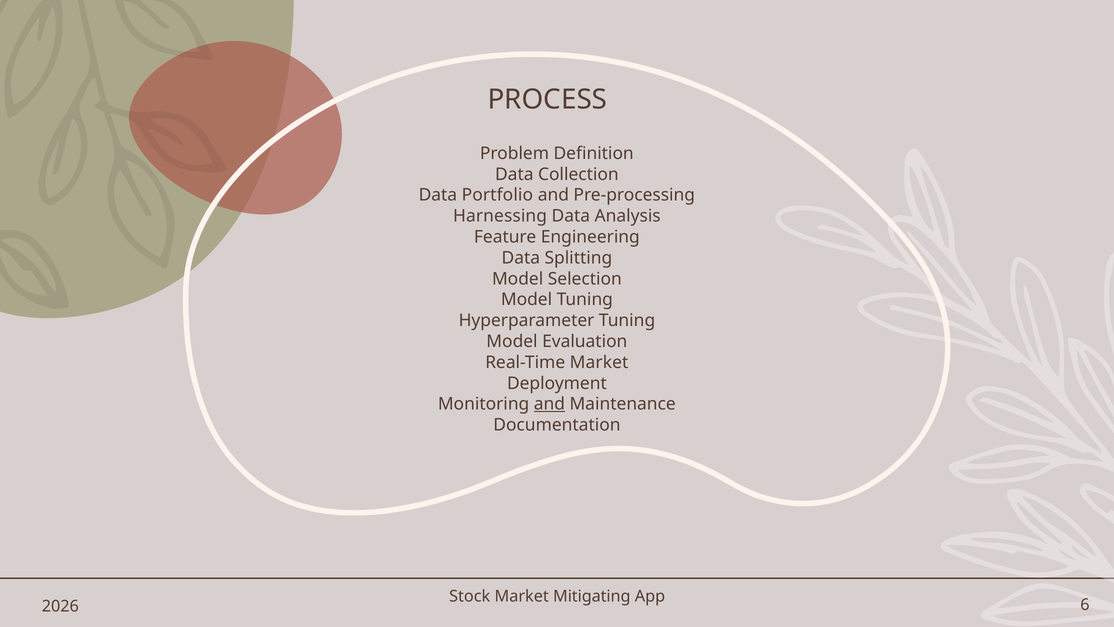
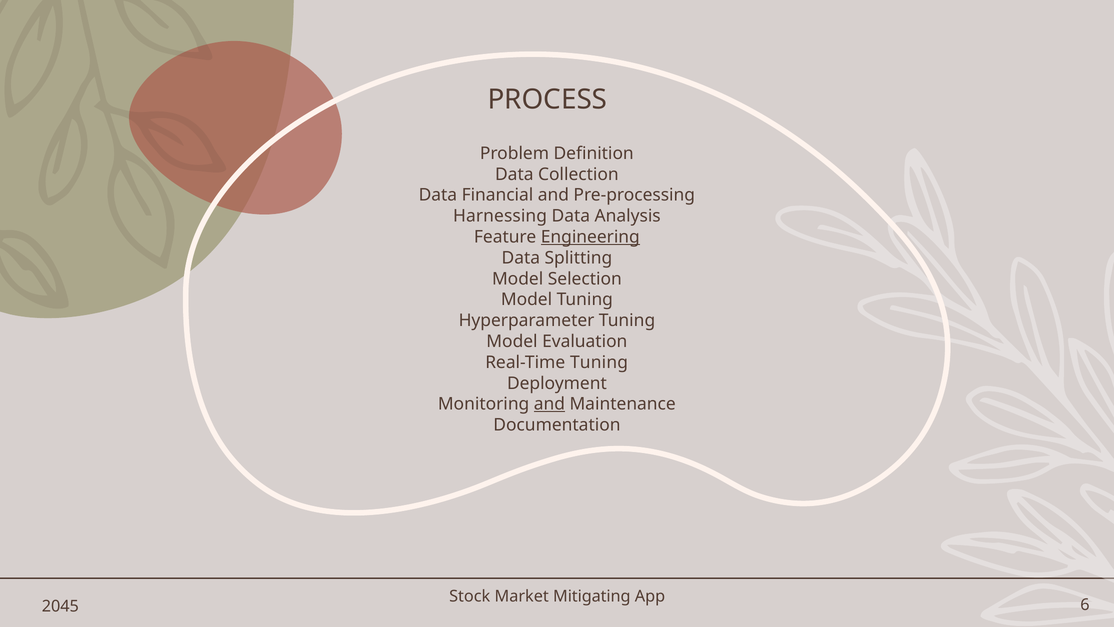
Portfolio: Portfolio -> Financial (497, 195)
Engineering underline: none -> present (590, 237)
Real-Time Market: Market -> Tuning (599, 362)
2026: 2026 -> 2045 (60, 606)
